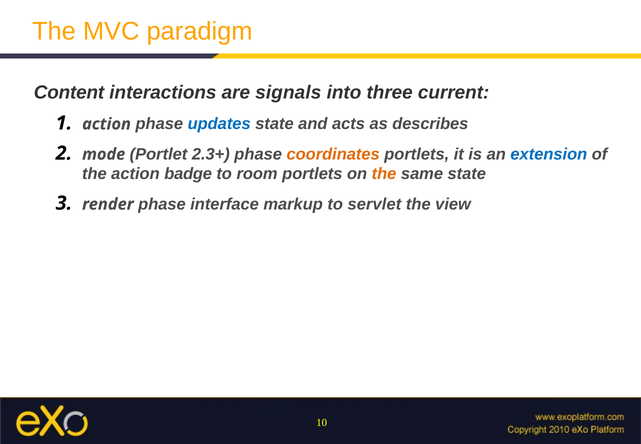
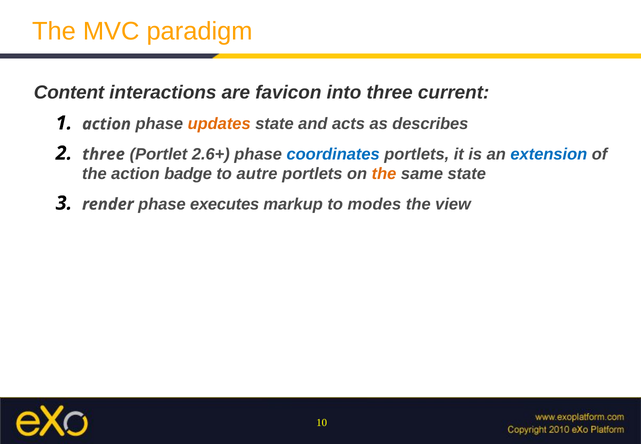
signals: signals -> favicon (288, 92)
updates colour: blue -> orange (219, 124)
mode: mode -> three (104, 154)
2.3+: 2.3+ -> 2.6+ (211, 154)
coordinates colour: orange -> blue (333, 154)
room: room -> autre (257, 174)
interface: interface -> executes (225, 204)
servlet: servlet -> modes (374, 204)
